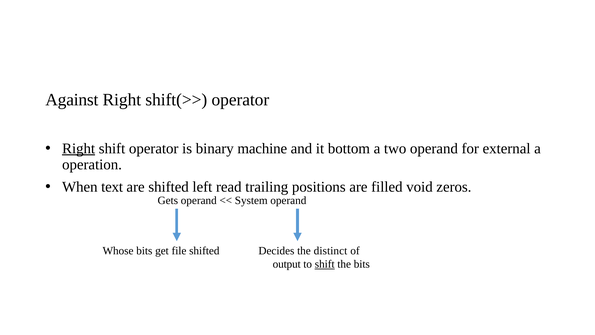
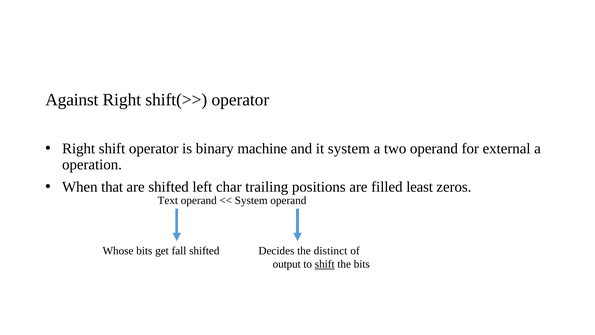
Right underline: present -> none (79, 148)
it bottom: bottom -> system (349, 148)
text: text -> that (112, 187)
read: read -> char (229, 187)
void: void -> least (420, 187)
Gets: Gets -> Text (168, 200)
file: file -> fall (179, 251)
